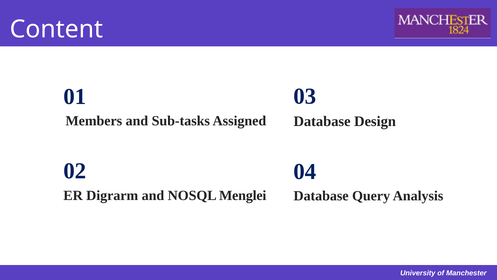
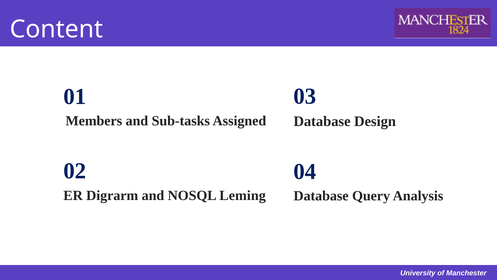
Menglei: Menglei -> Leming (243, 195)
